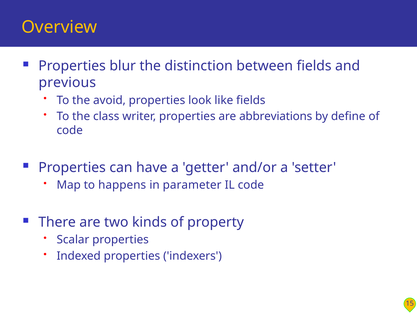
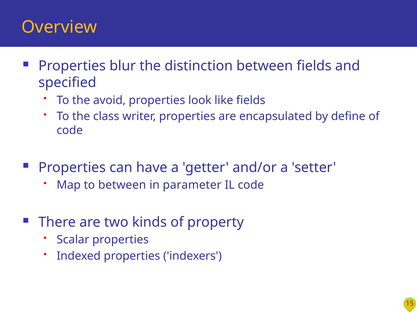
previous: previous -> specified (67, 83)
abbreviations: abbreviations -> encapsulated (276, 116)
to happens: happens -> between (122, 185)
